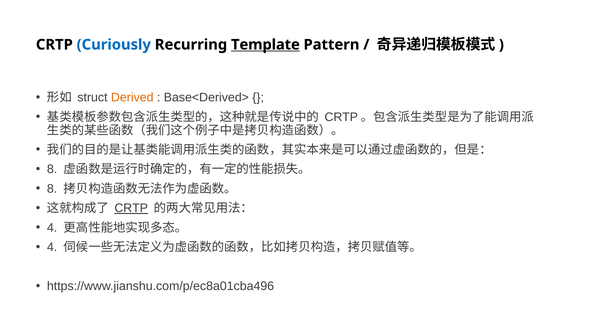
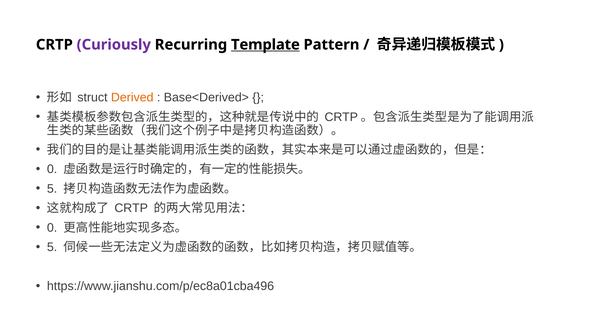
Curiously colour: blue -> purple (114, 45)
8: 8 -> 0 (52, 169)
8: 8 -> 5 (52, 189)
CRTP underline: present -> none (131, 208)
4: 4 -> 0 (52, 228)
4: 4 -> 5 (52, 247)
